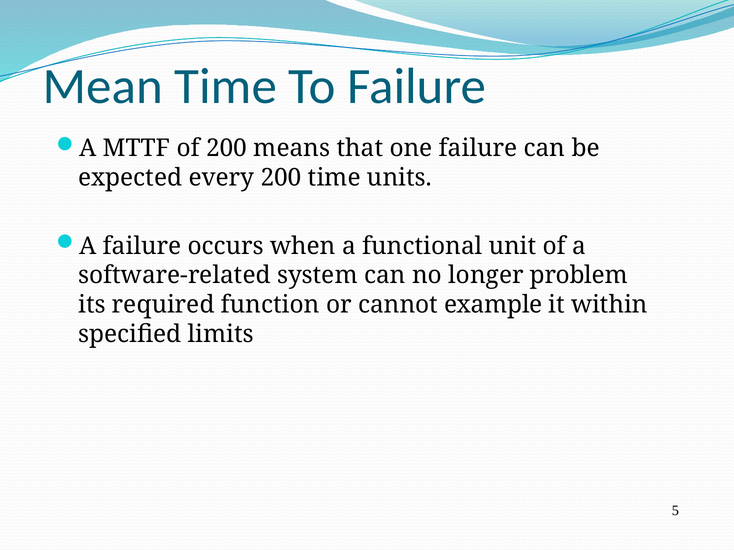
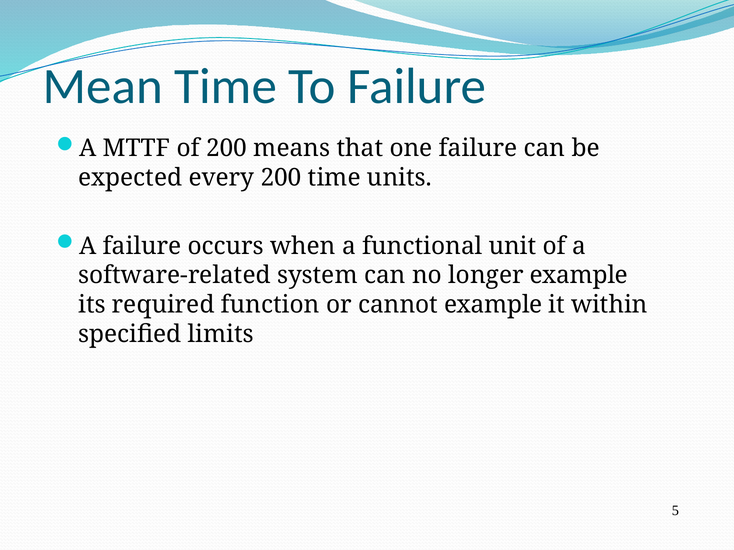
longer problem: problem -> example (579, 276)
